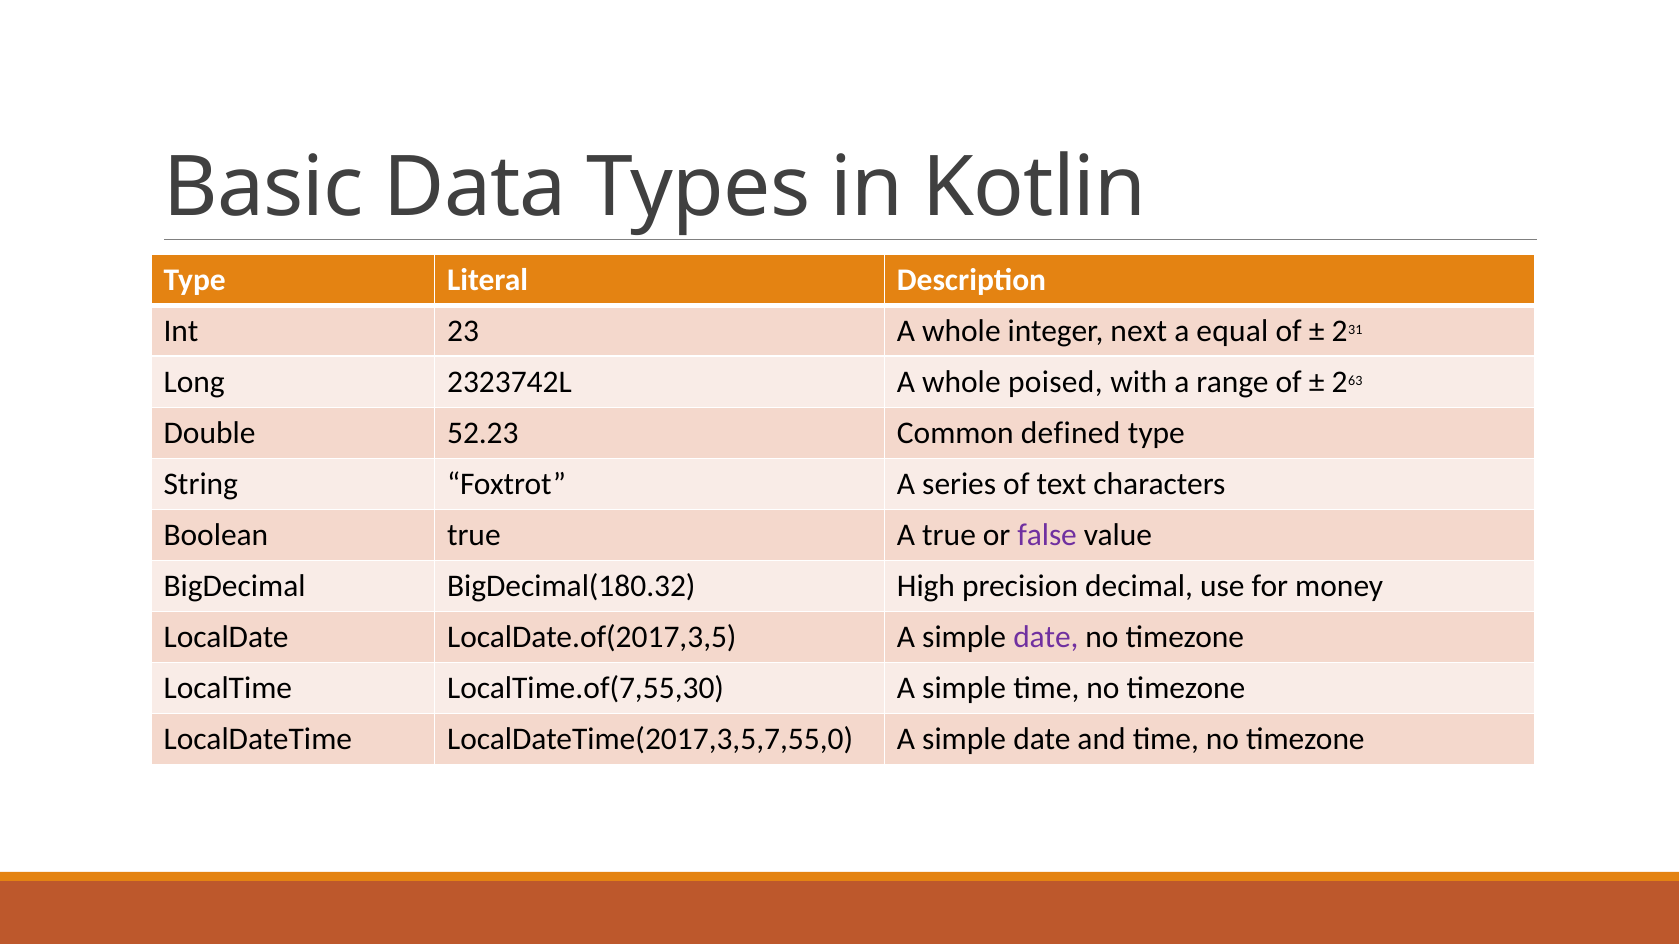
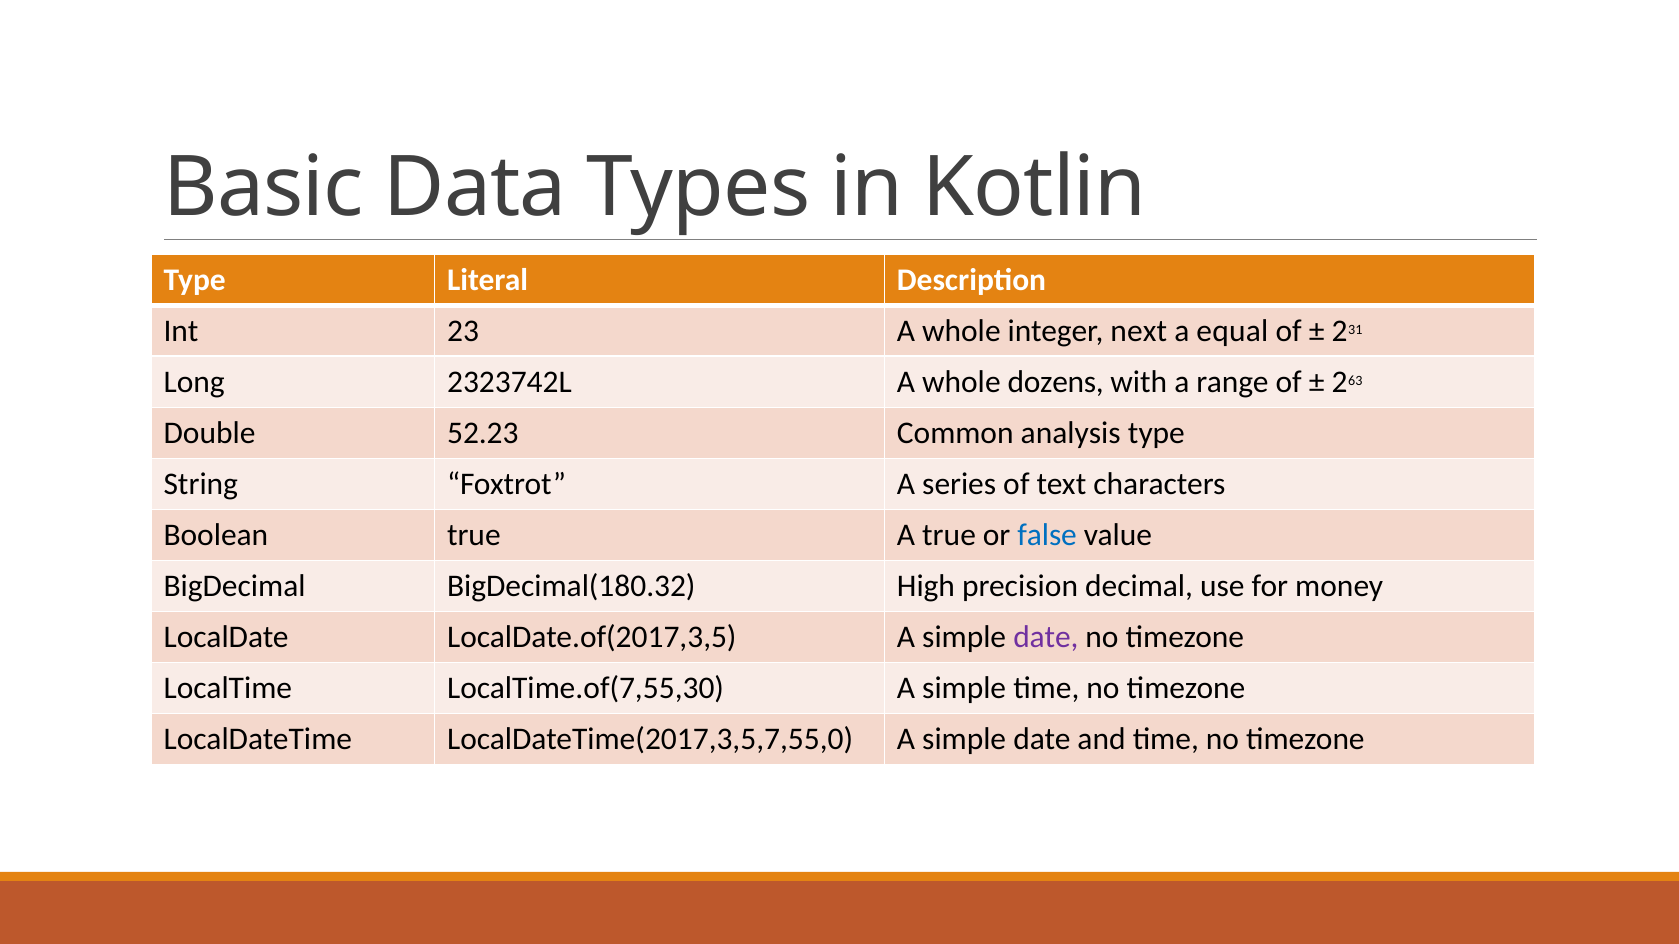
poised: poised -> dozens (1056, 382)
defined: defined -> analysis (1071, 433)
false colour: purple -> blue (1047, 535)
